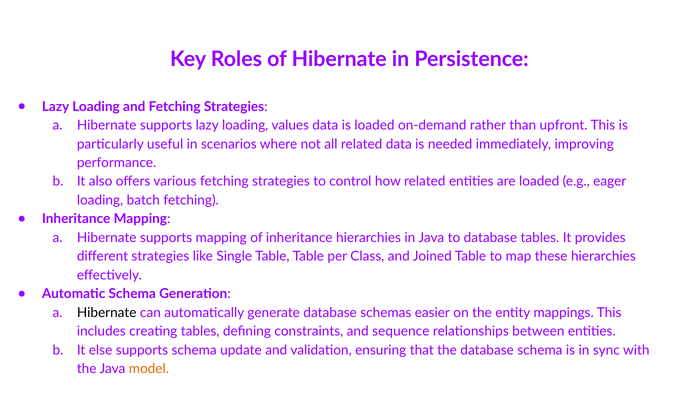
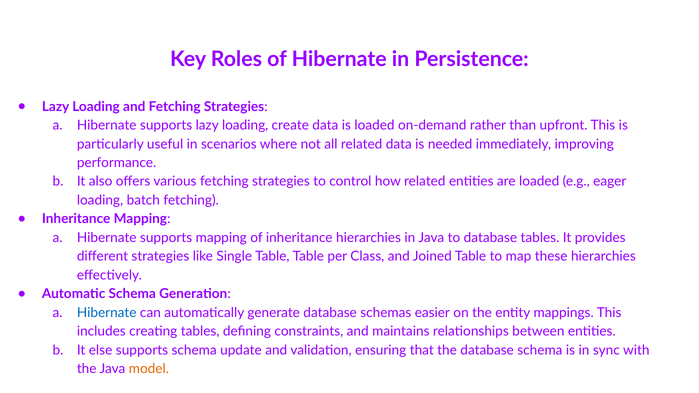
values: values -> create (290, 125)
Hibernate colour: black -> blue (107, 313)
sequence: sequence -> maintains (401, 332)
